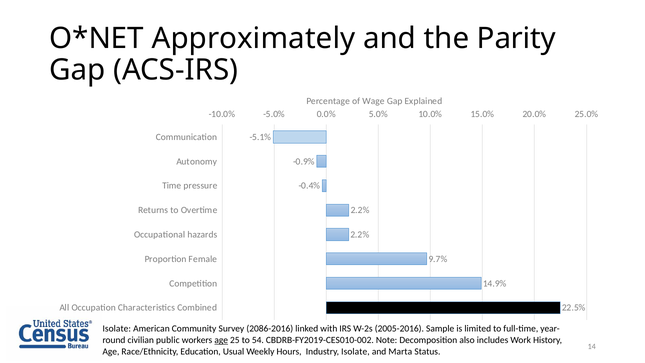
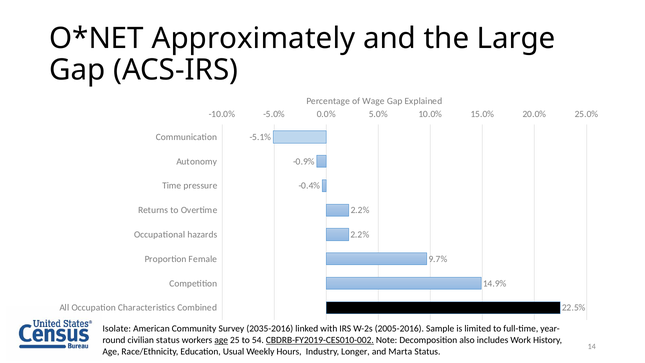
Parity: Parity -> Large (516, 38)
2086-2016: 2086-2016 -> 2035-2016 (270, 329)
civilian public: public -> status (168, 340)
CBDRB-FY2019-CES010-002 underline: none -> present (320, 340)
Industry Isolate: Isolate -> Longer (355, 351)
